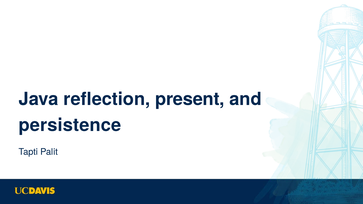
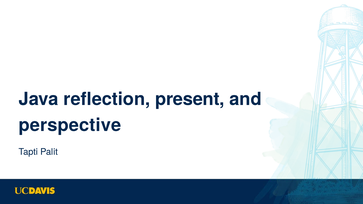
persistence: persistence -> perspective (70, 125)
